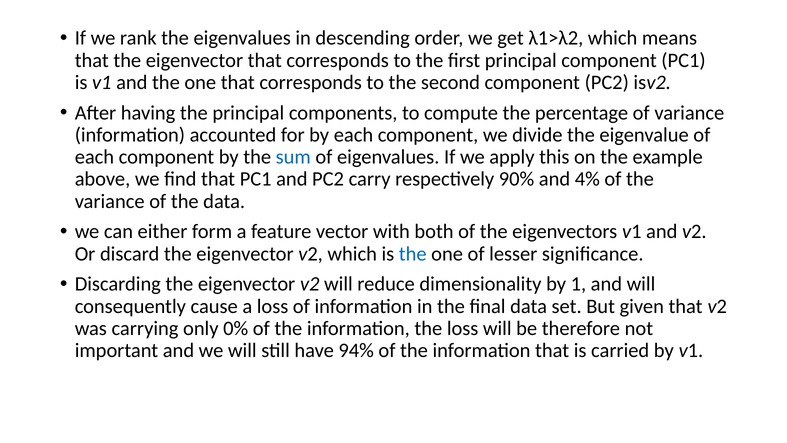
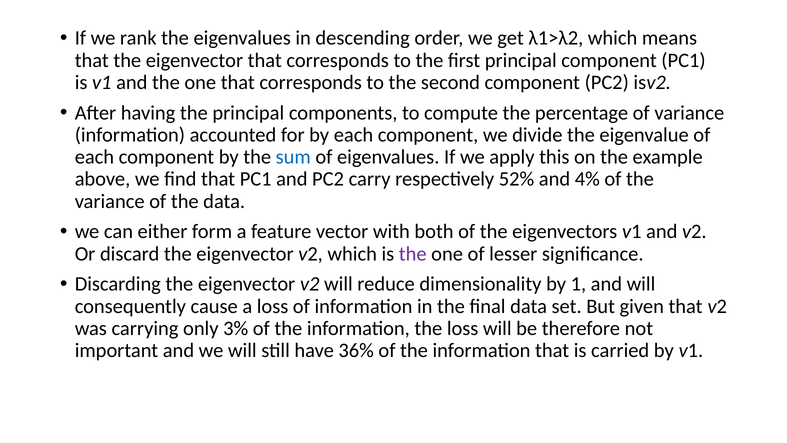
90%: 90% -> 52% (517, 179)
the colour: blue -> purple (413, 254)
0%: 0% -> 3% (236, 328)
94%: 94% -> 36% (356, 350)
